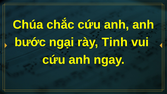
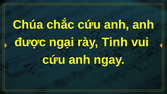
bước: bước -> được (30, 42)
